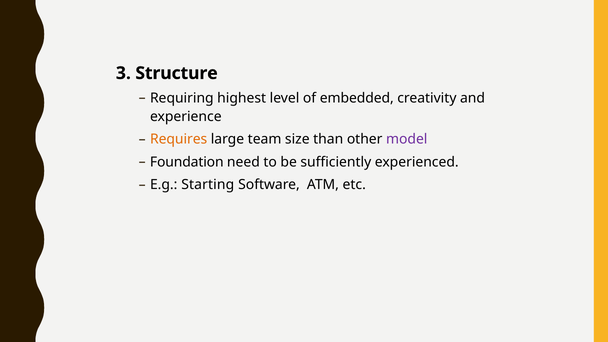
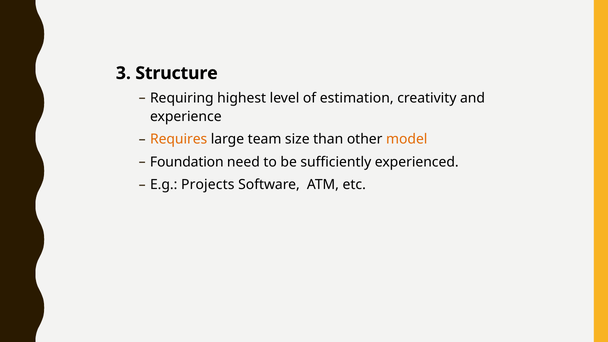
embedded: embedded -> estimation (357, 98)
model colour: purple -> orange (407, 139)
Starting: Starting -> Projects (208, 185)
